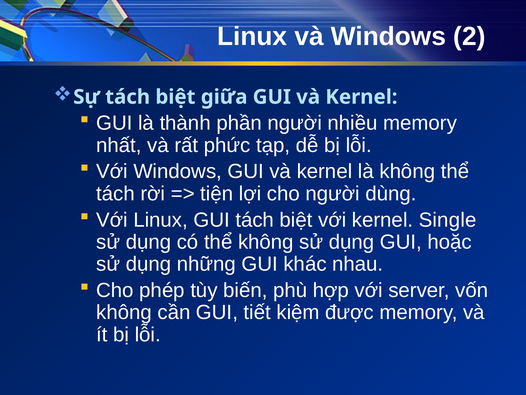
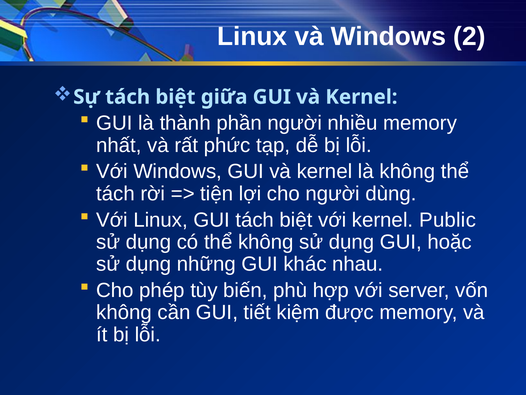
Single: Single -> Public (448, 220)
